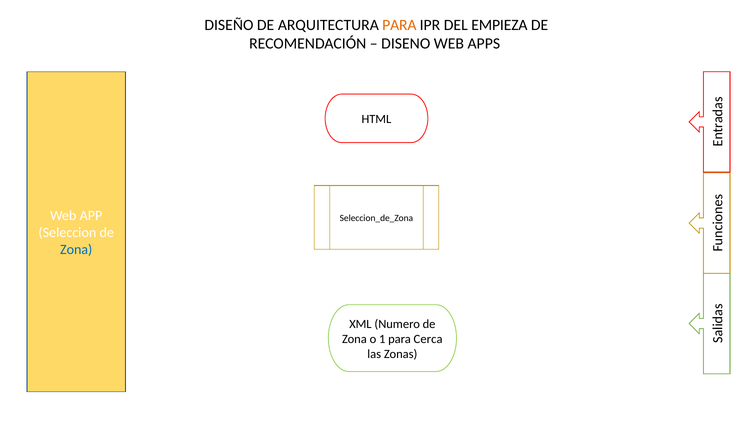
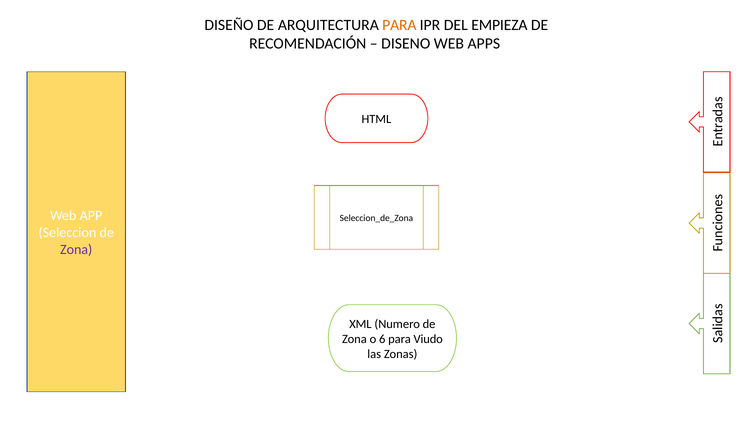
Zona colour: blue -> purple (76, 250)
1: 1 -> 6 (382, 339)
Cerca: Cerca -> Viudo (428, 339)
